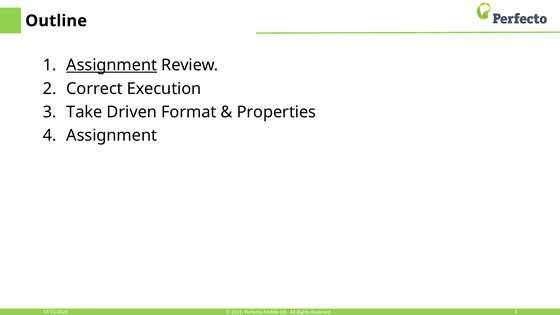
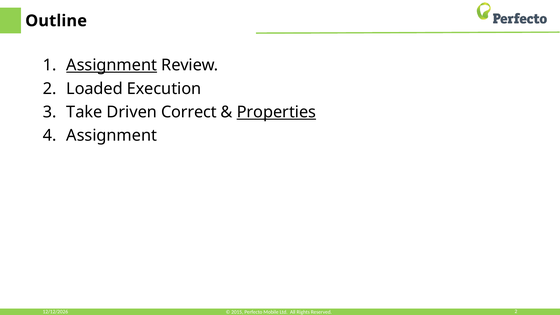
Correct: Correct -> Loaded (95, 89)
Format: Format -> Correct (189, 112)
Properties underline: none -> present (276, 112)
